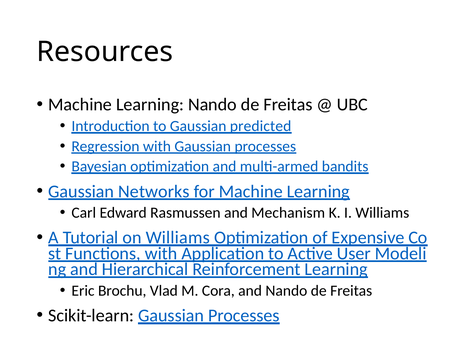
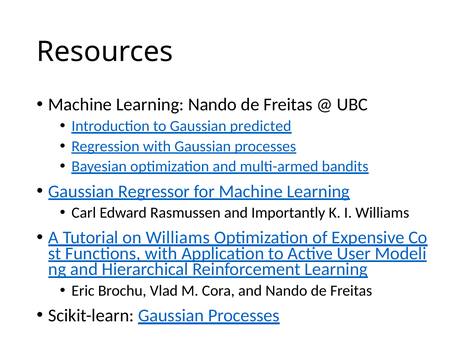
Networks: Networks -> Regressor (154, 192)
Mechanism: Mechanism -> Importantly (288, 213)
